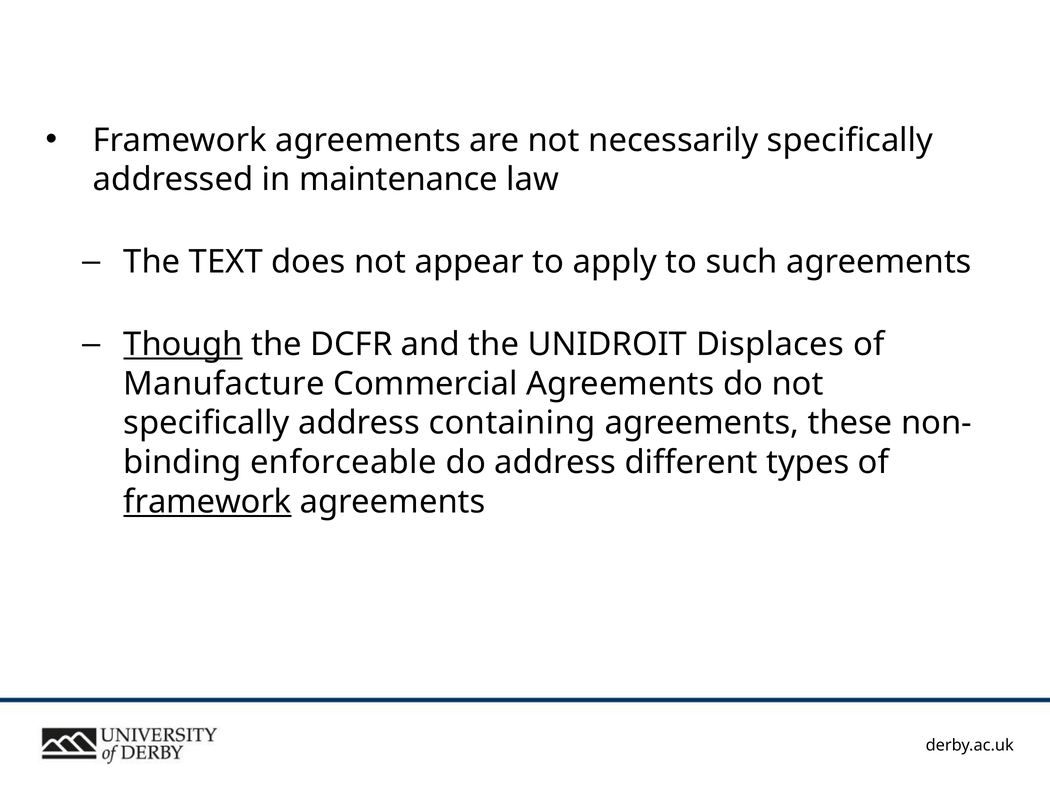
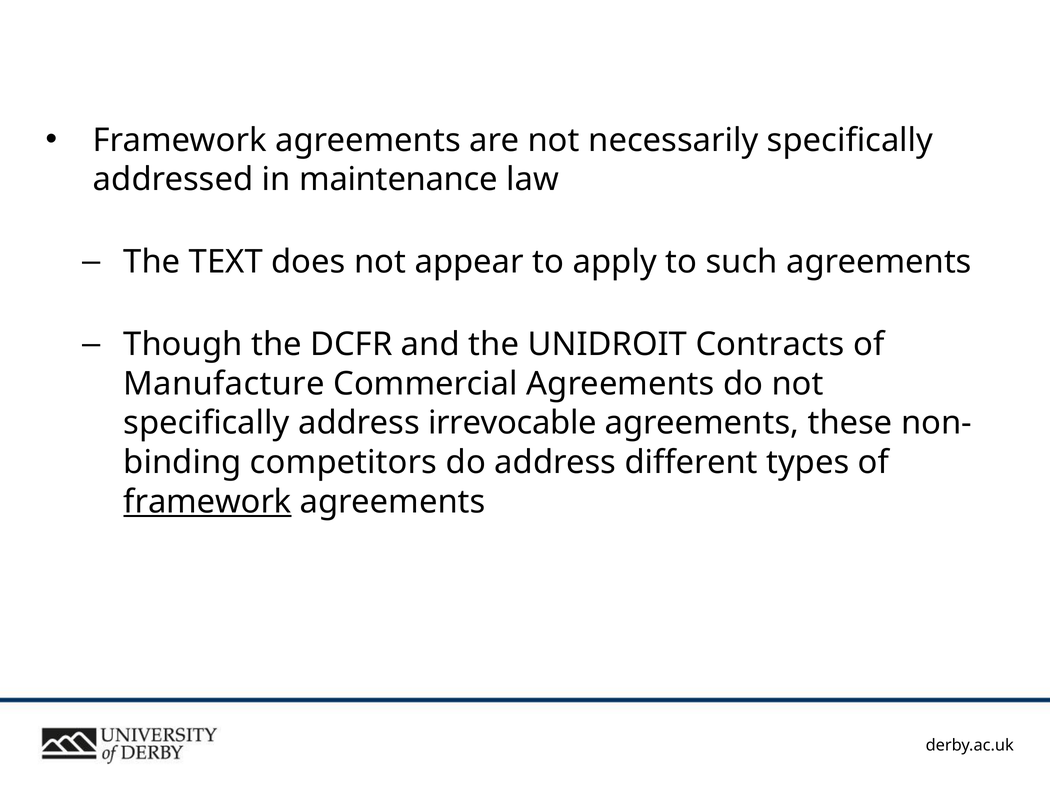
Though underline: present -> none (183, 345)
Displaces: Displaces -> Contracts (770, 345)
containing: containing -> irrevocable (512, 423)
enforceable: enforceable -> competitors (344, 463)
